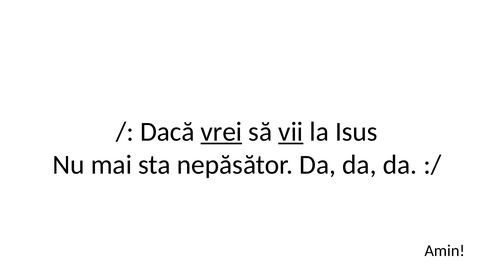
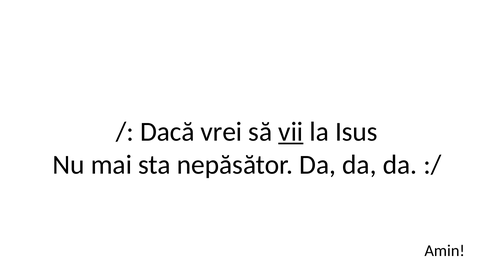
vrei underline: present -> none (221, 132)
